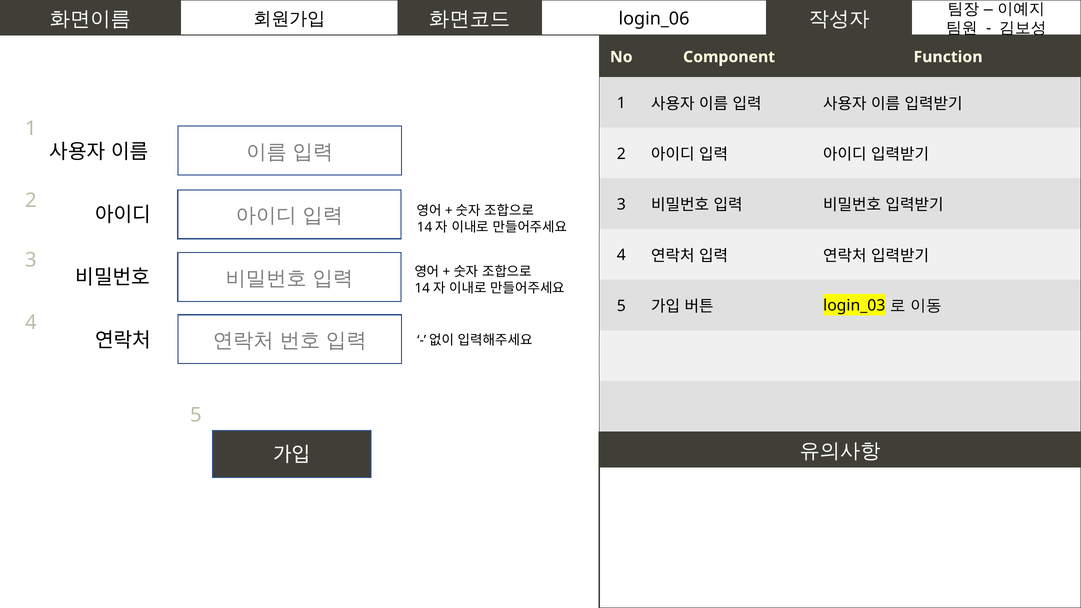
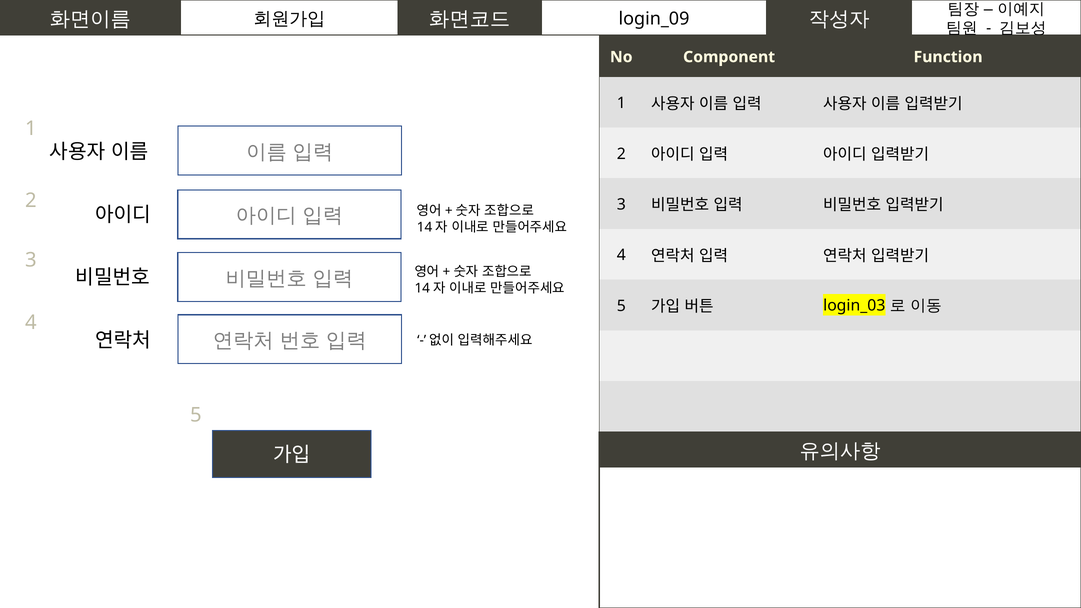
login_06: login_06 -> login_09 (654, 19)
